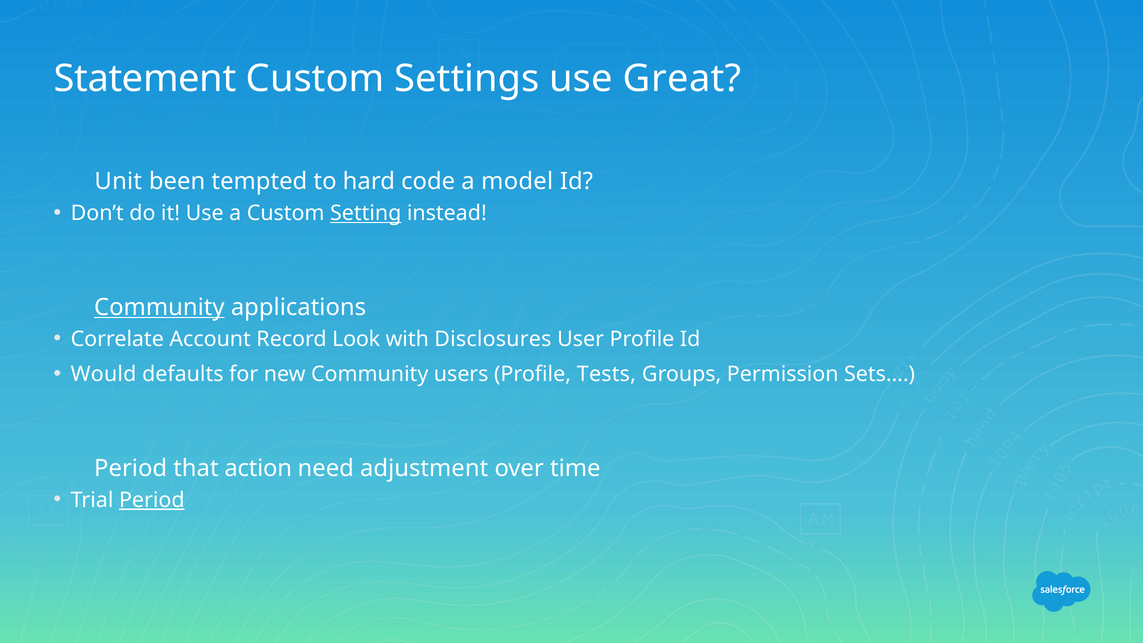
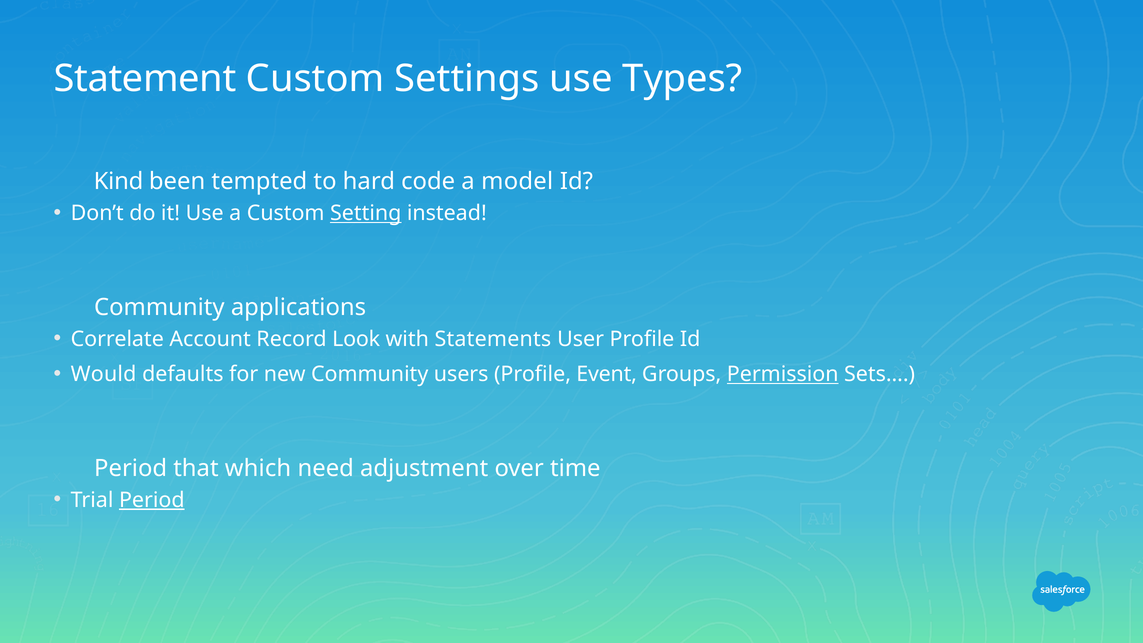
Great: Great -> Types (682, 79)
Unit: Unit -> Kind (119, 181)
Community underline: present -> none (159, 307)
Disclosures: Disclosures -> Statements (493, 339)
Tests: Tests -> Event (607, 374)
Permission underline: none -> present (783, 374)
action: action -> which (258, 468)
